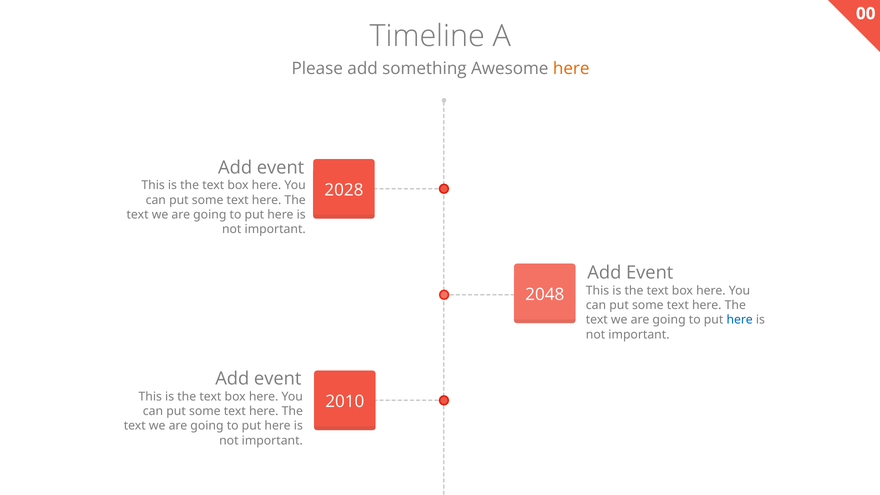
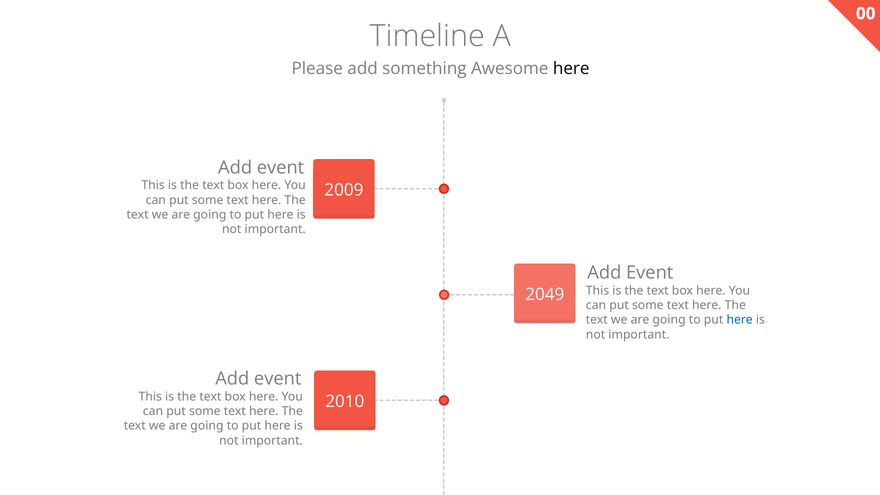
here colour: orange -> black (571, 68)
2028: 2028 -> 2009 (344, 190)
2048: 2048 -> 2049 (545, 295)
